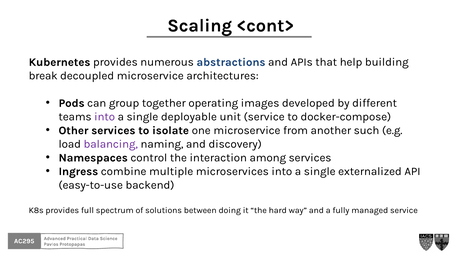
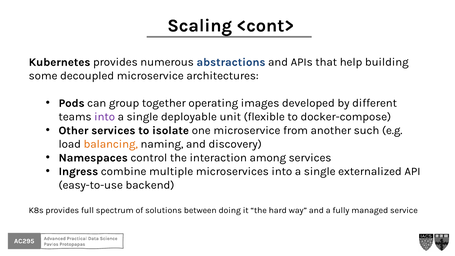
break: break -> some (43, 76)
unit service: service -> flexible (264, 117)
balancing colour: purple -> orange (111, 144)
